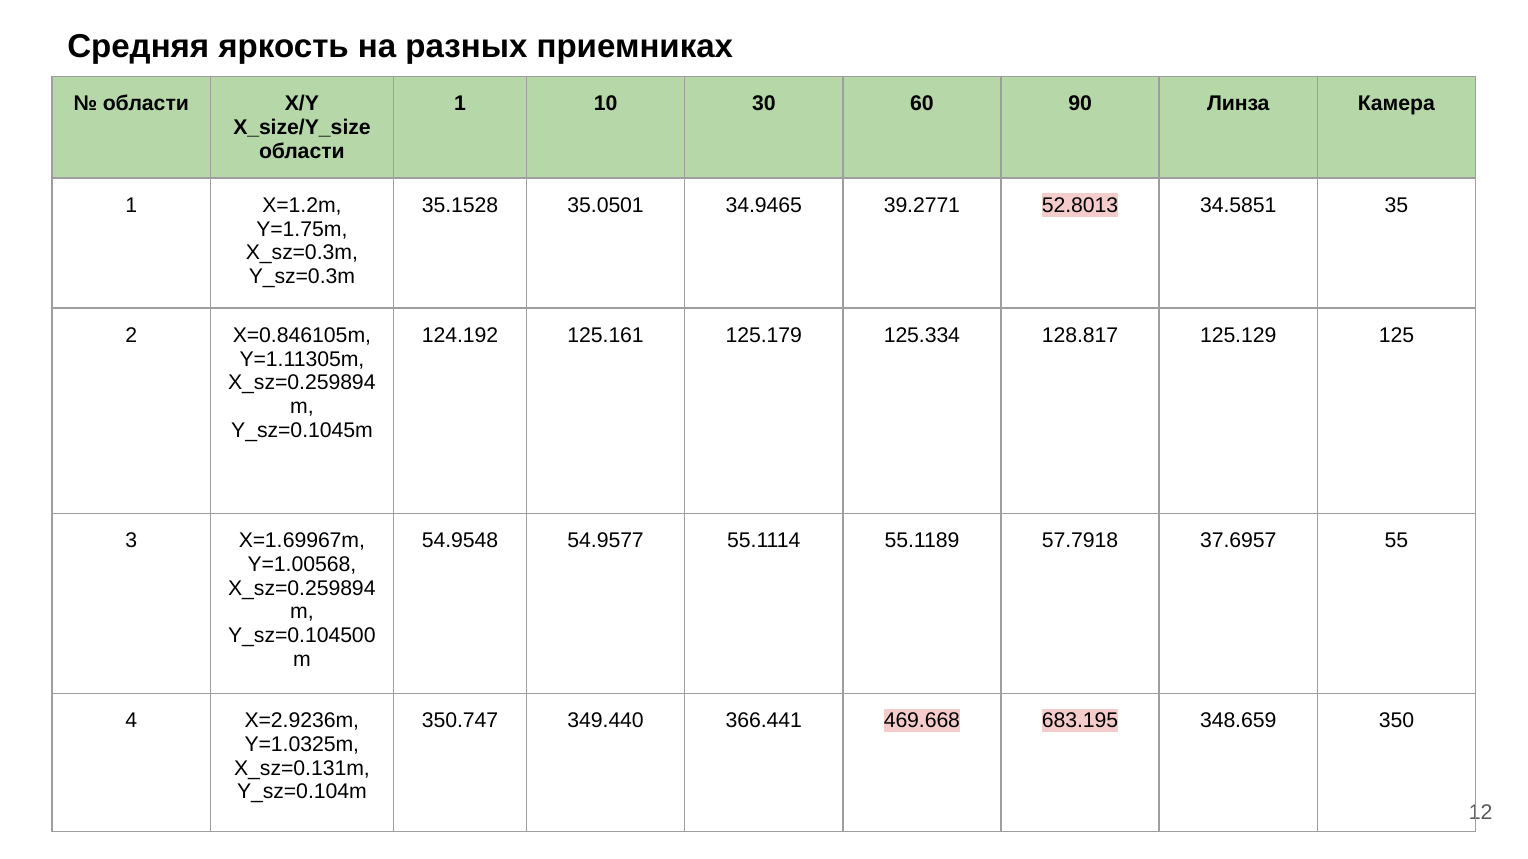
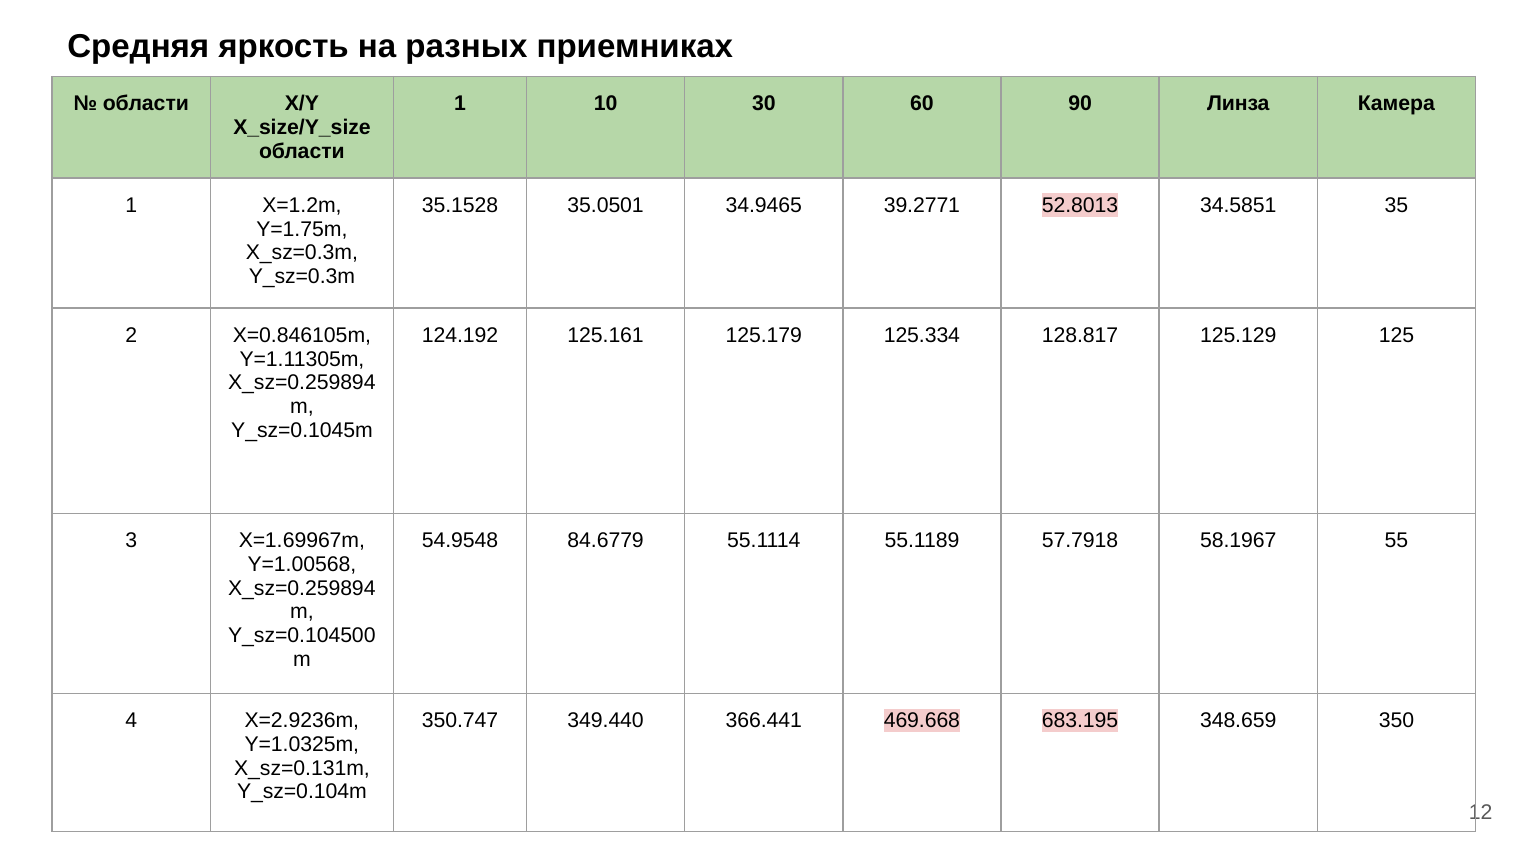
54.9577: 54.9577 -> 84.6779 (606, 541)
37.6957: 37.6957 -> 58.1967 (1238, 541)
